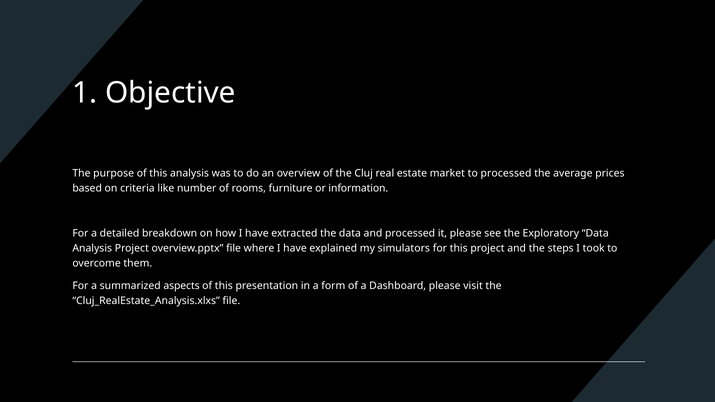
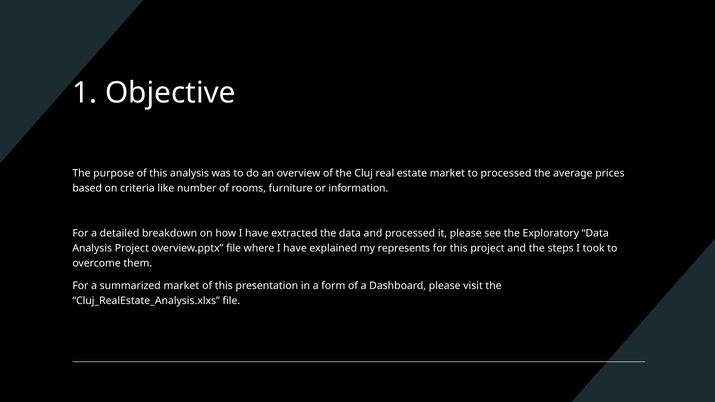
simulators: simulators -> represents (404, 248)
summarized aspects: aspects -> market (181, 286)
